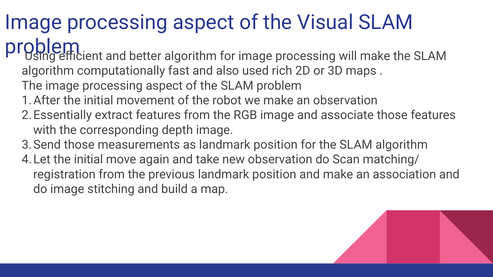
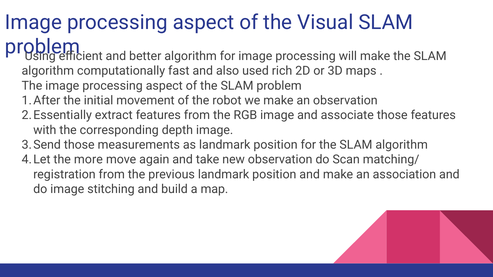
initial: initial -> more (88, 160)
